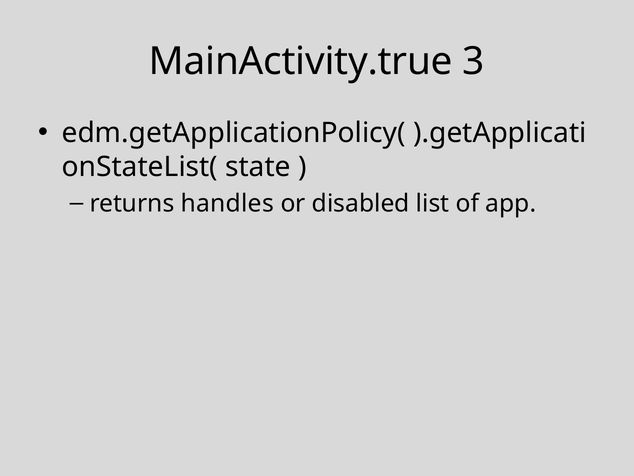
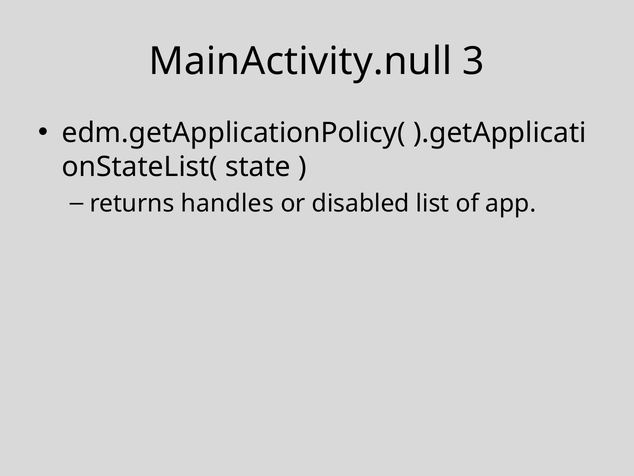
MainActivity.true: MainActivity.true -> MainActivity.null (301, 61)
